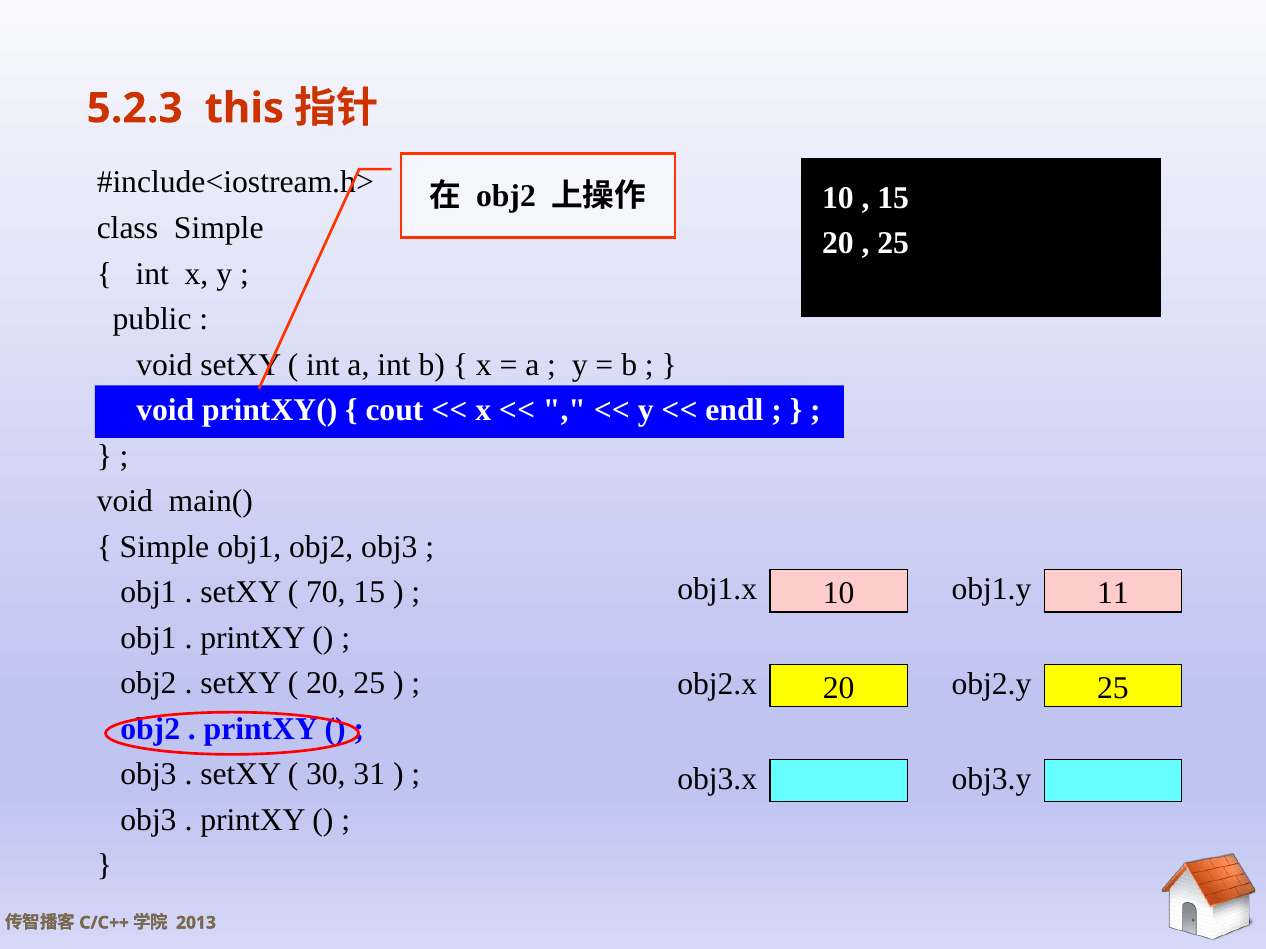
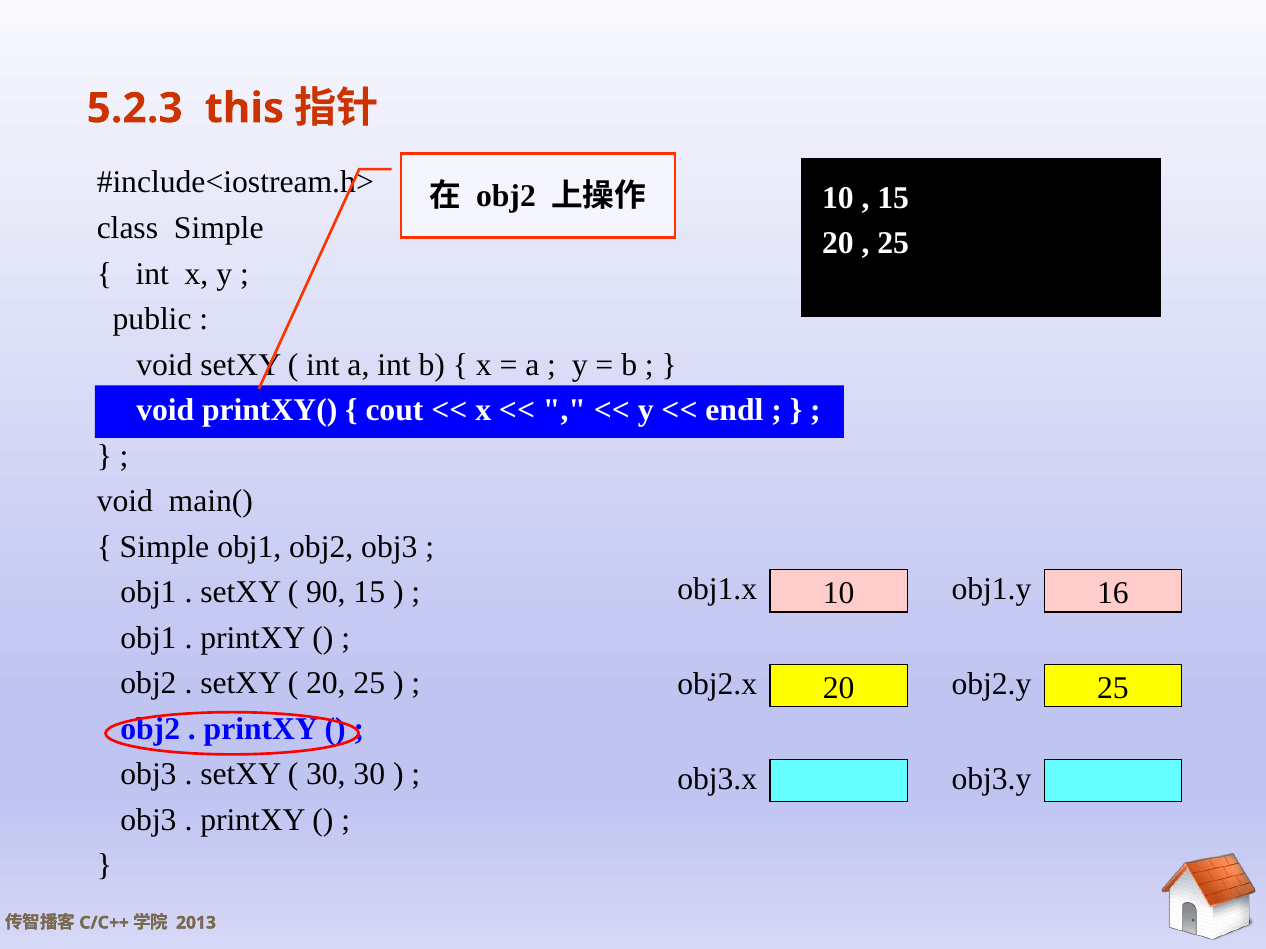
70: 70 -> 90 (326, 593)
11: 11 -> 16 (1113, 593)
30 31: 31 -> 30 (369, 775)
